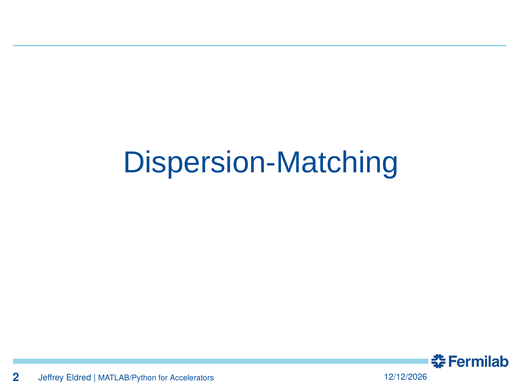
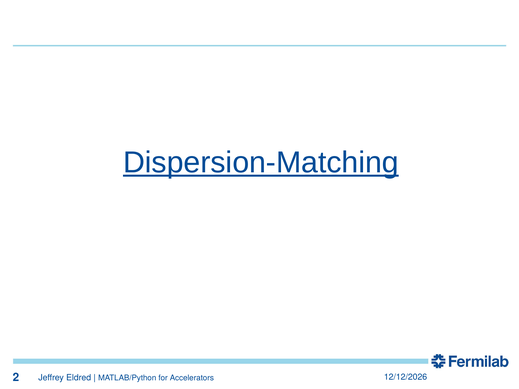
Dispersion-Matching underline: none -> present (261, 163)
